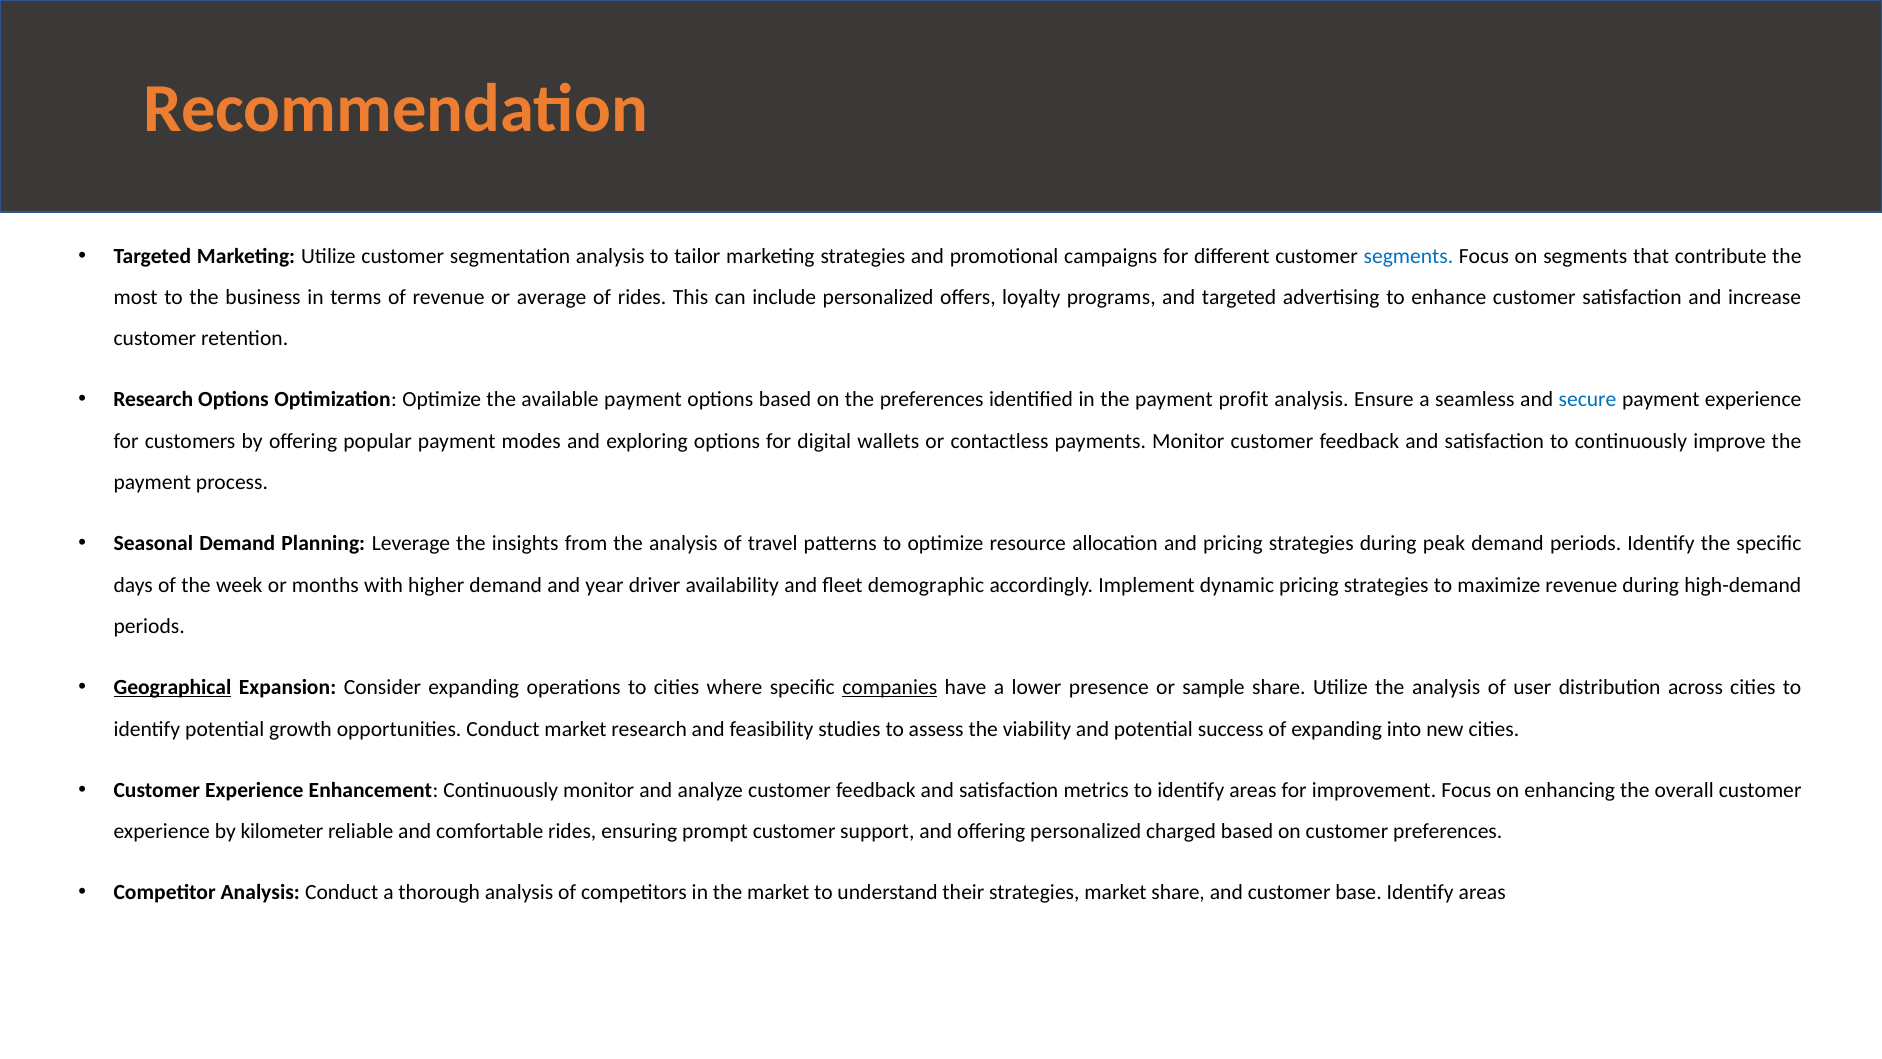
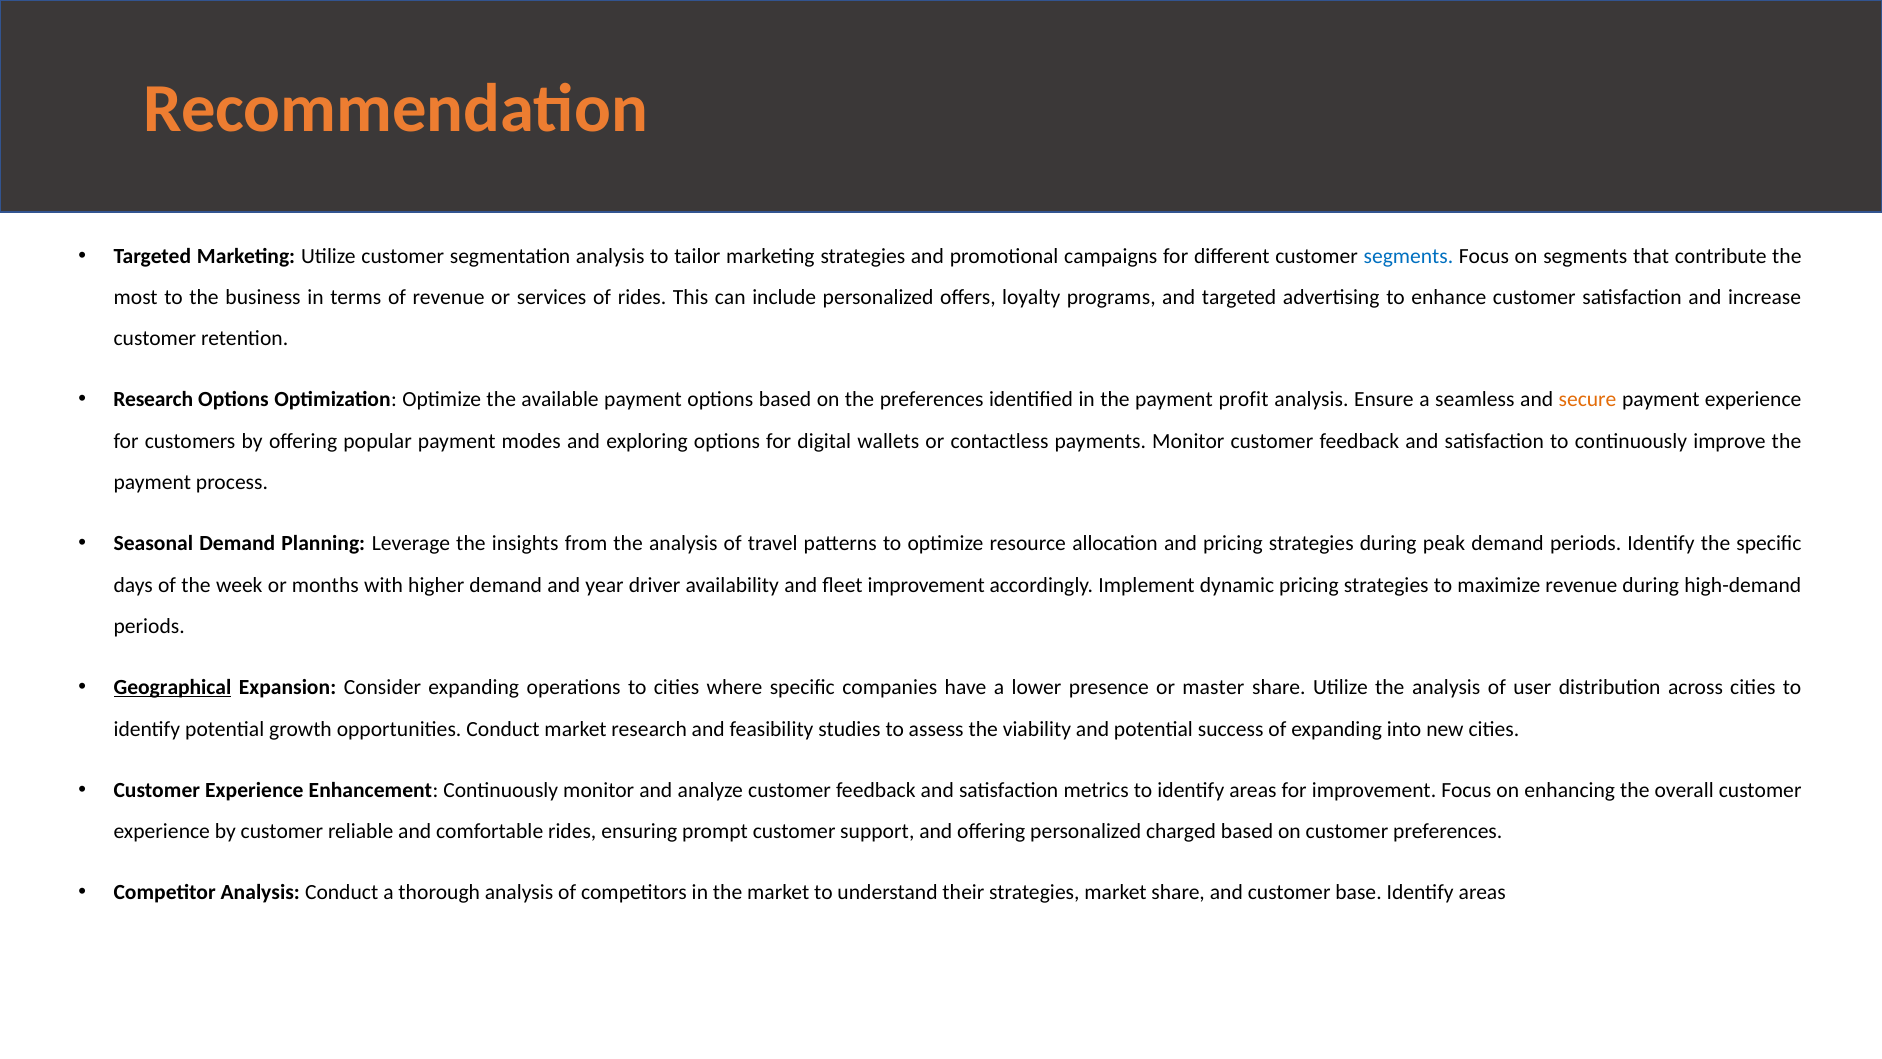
average: average -> services (552, 297)
secure colour: blue -> orange (1588, 400)
fleet demographic: demographic -> improvement (926, 585)
companies underline: present -> none (890, 687)
sample: sample -> master (1213, 687)
by kilometer: kilometer -> customer (282, 831)
